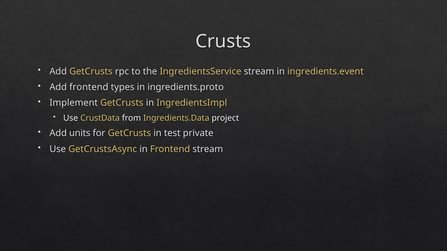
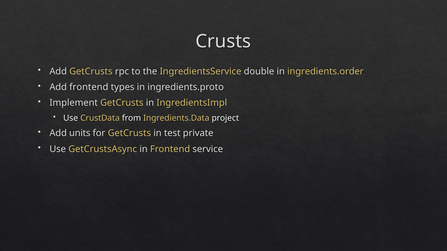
IngredientsService stream: stream -> double (259, 71)
ingredients.event: ingredients.event -> ingredients.order (325, 71)
Frontend stream: stream -> service (208, 149)
